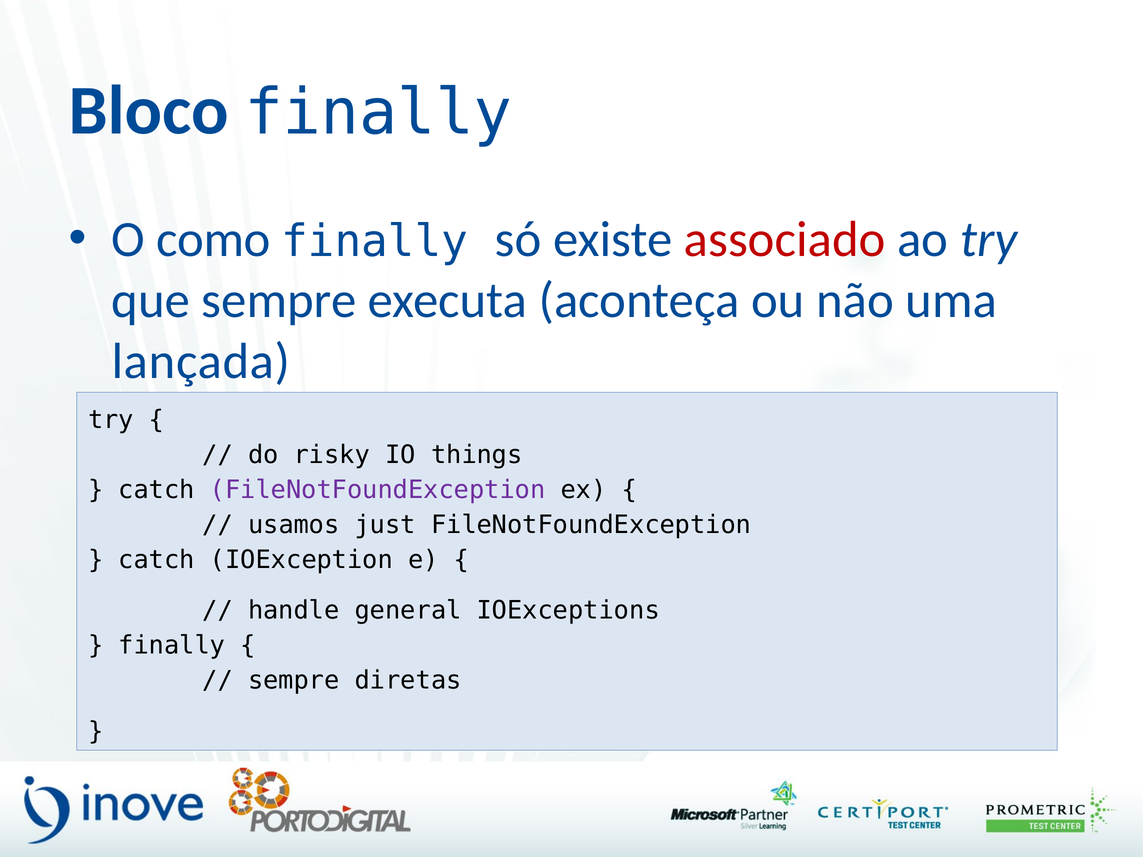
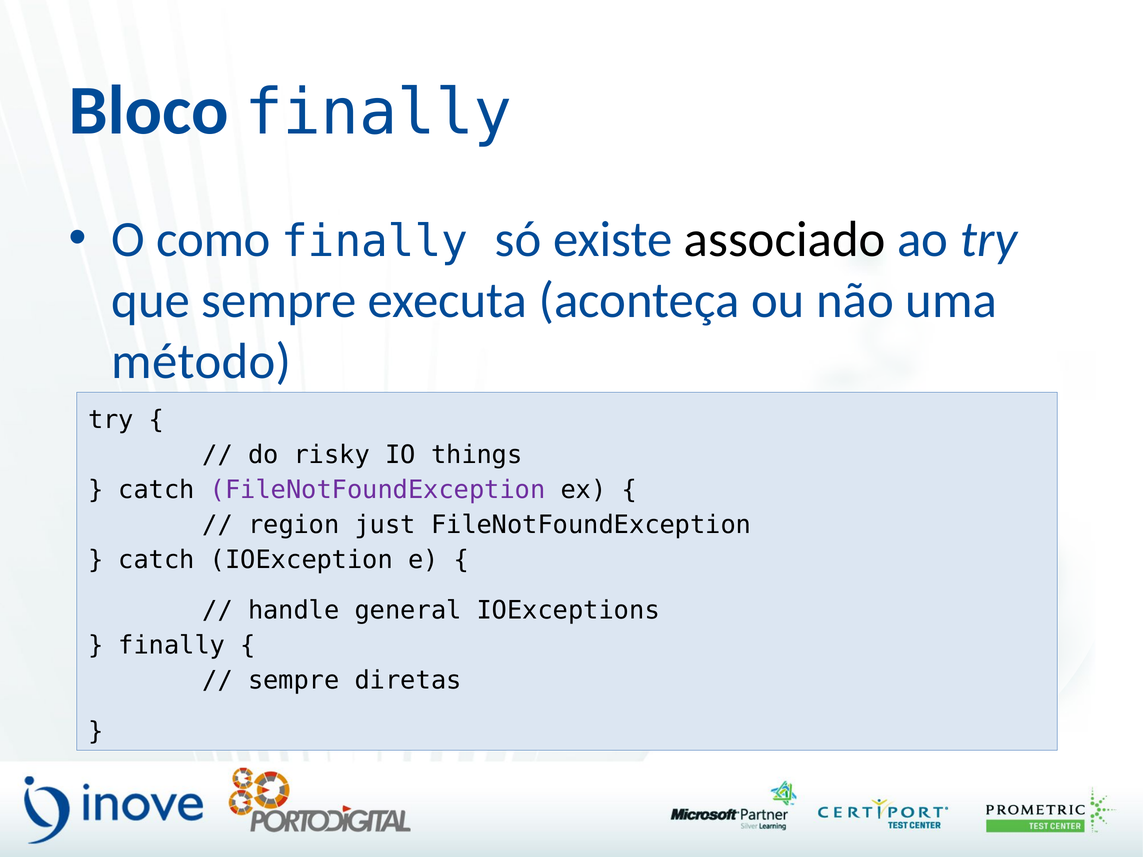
associado colour: red -> black (785, 240)
lançada: lançada -> método (201, 362)
usamos: usamos -> region (294, 525)
